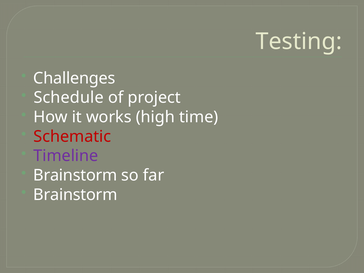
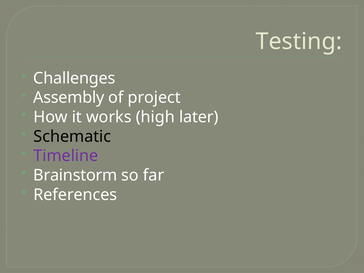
Schedule: Schedule -> Assembly (69, 98)
time: time -> later (199, 117)
Schematic colour: red -> black (72, 136)
Brainstorm: Brainstorm -> References (75, 195)
